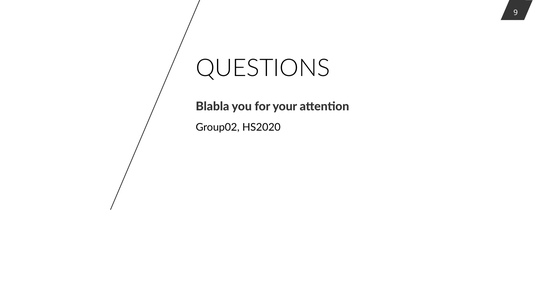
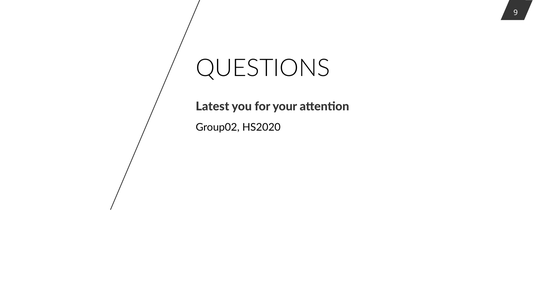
Blabla: Blabla -> Latest (212, 107)
